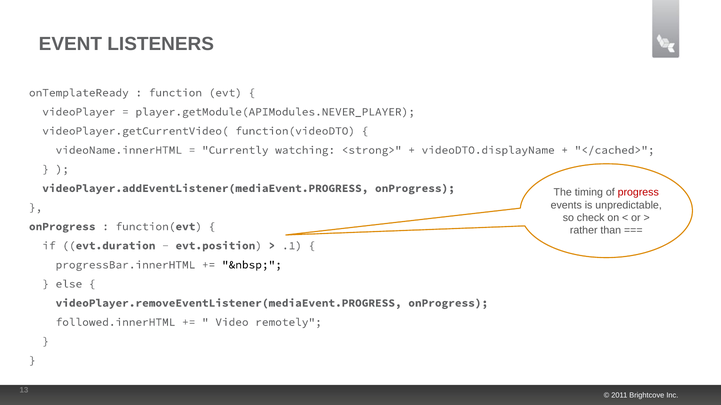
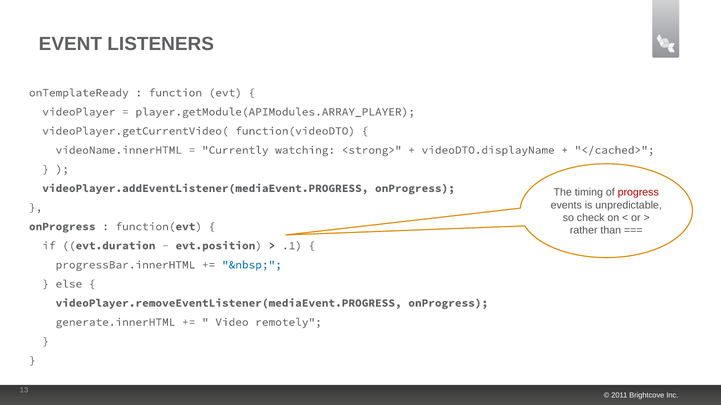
player.getModule(APIModules.NEVER_PLAYER: player.getModule(APIModules.NEVER_PLAYER -> player.getModule(APIModules.ARRAY_PLAYER (275, 112)
&nbsp colour: black -> blue (252, 265)
followed.innerHTML: followed.innerHTML -> generate.innerHTML (116, 323)
